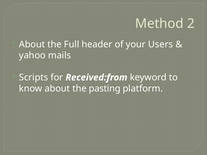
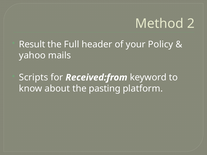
About: About -> Result (32, 44)
Users: Users -> Policy (161, 44)
